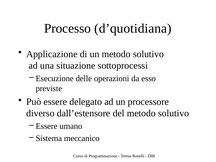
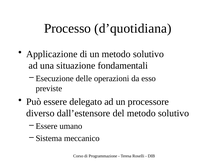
sottoprocessi: sottoprocessi -> fondamentali (123, 66)
